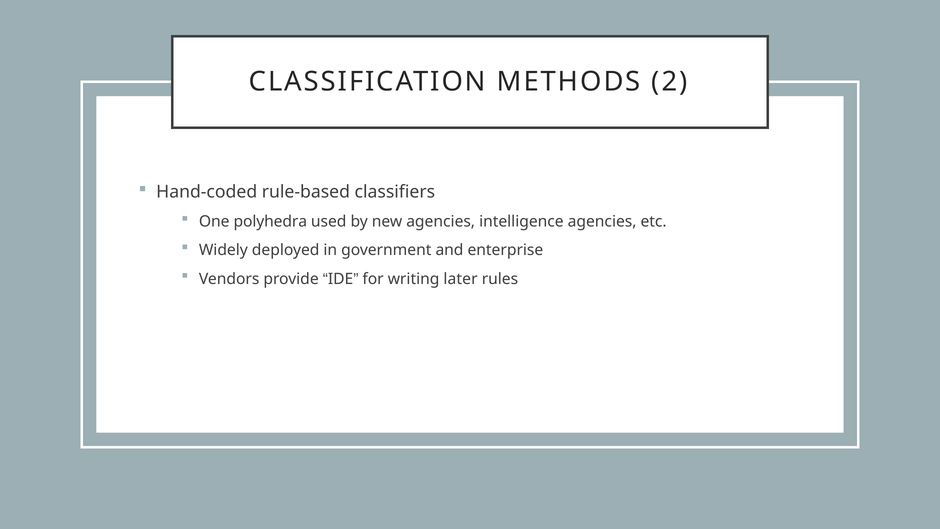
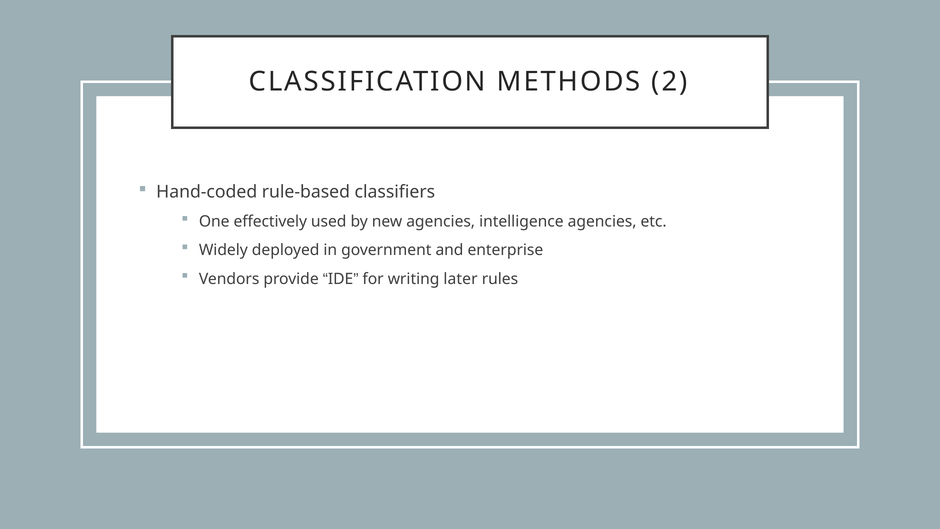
polyhedra: polyhedra -> effectively (270, 222)
